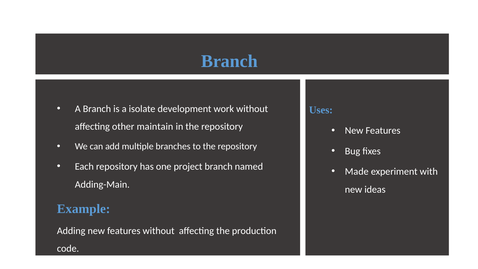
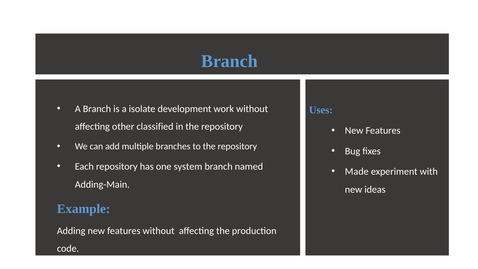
maintain: maintain -> classified (155, 127)
project: project -> system (188, 167)
